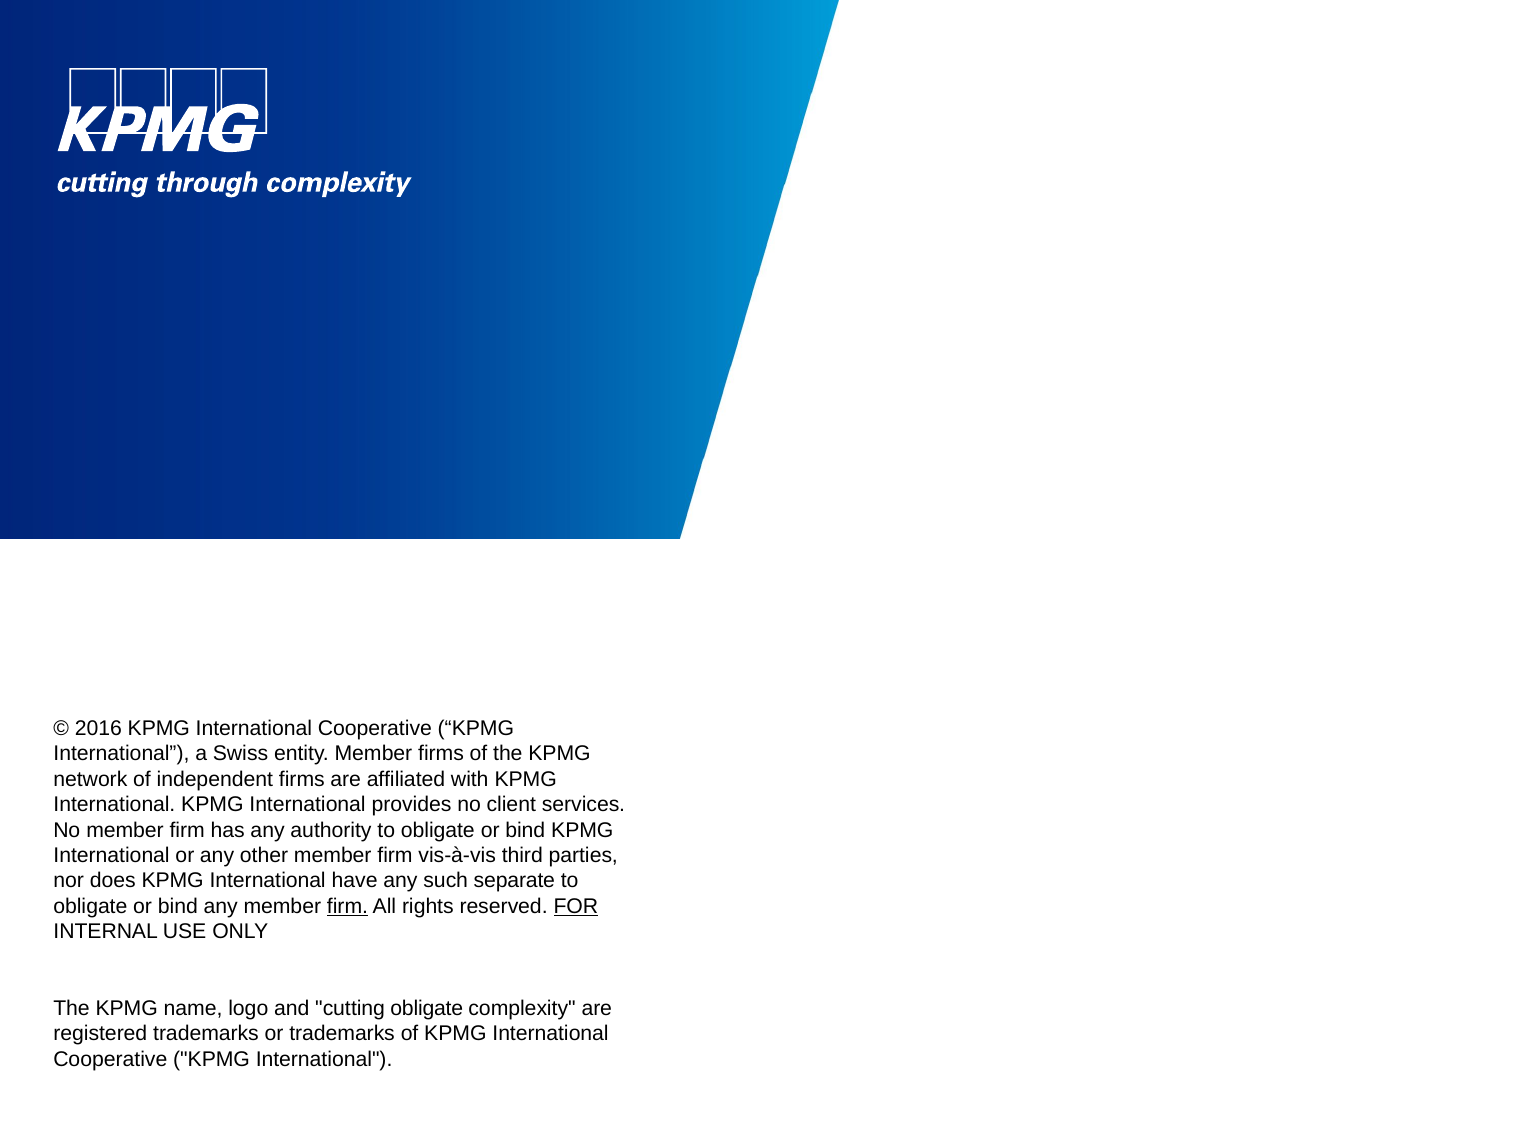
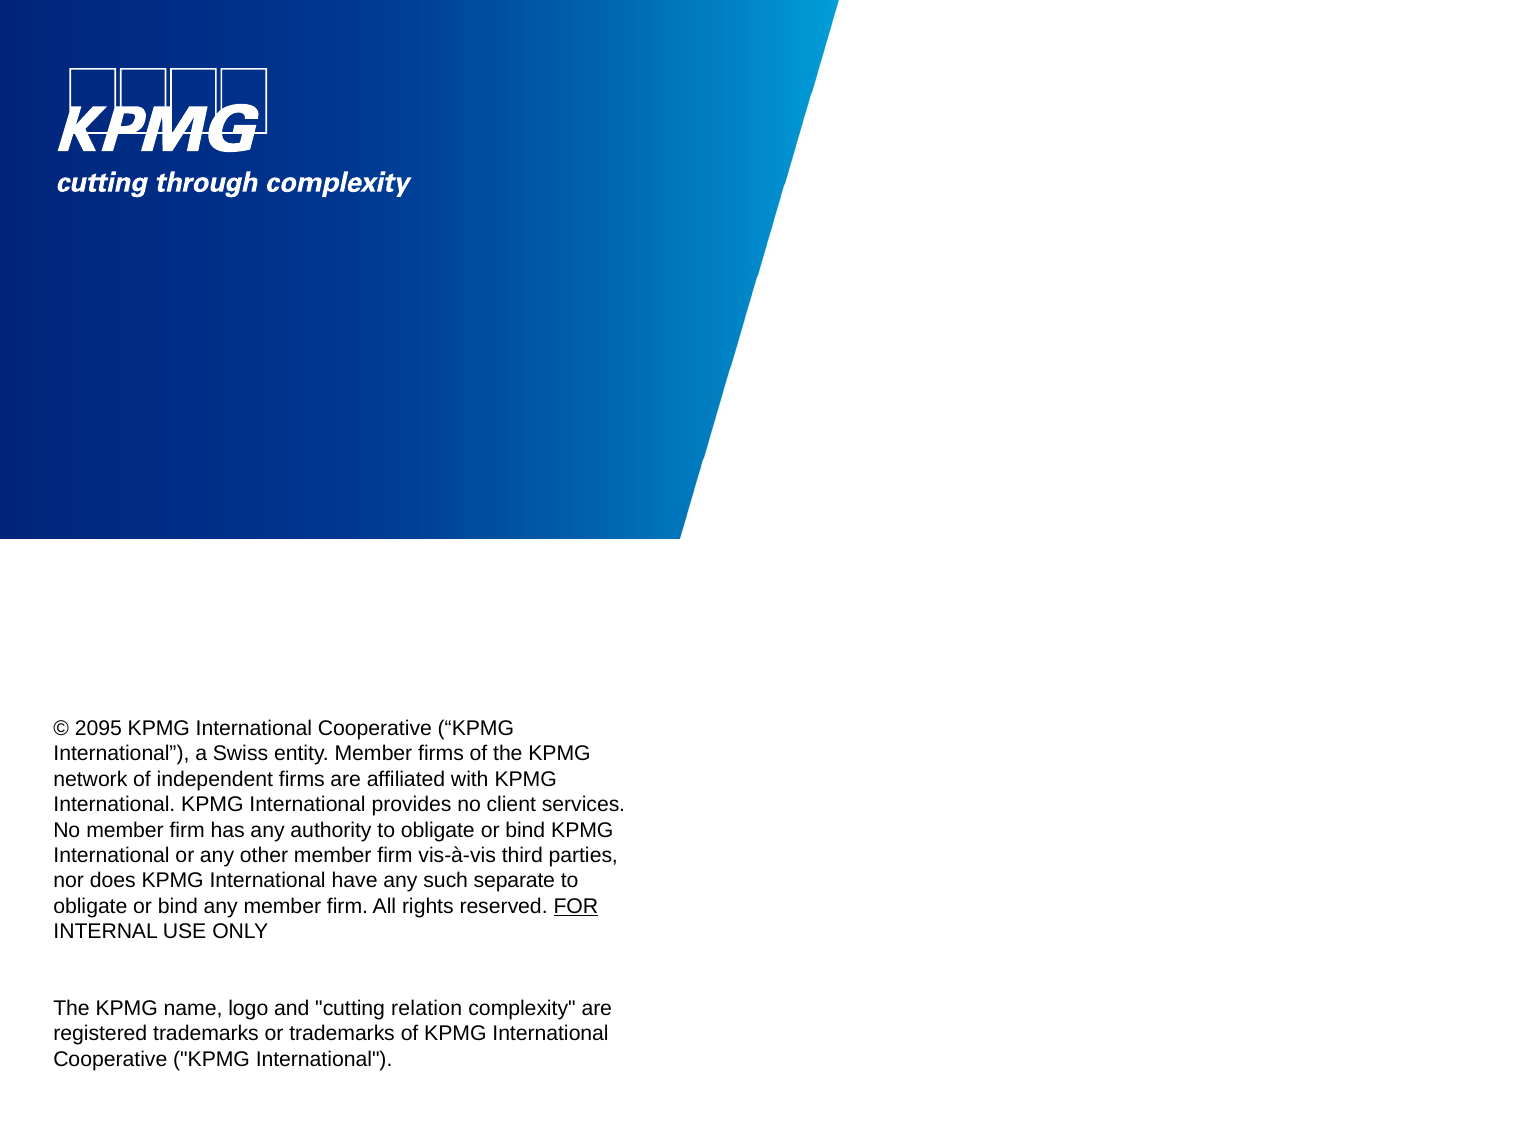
2016: 2016 -> 2095 (98, 728)
firm underline: present -> none (347, 907)
cutting obligate: obligate -> relation (427, 1009)
